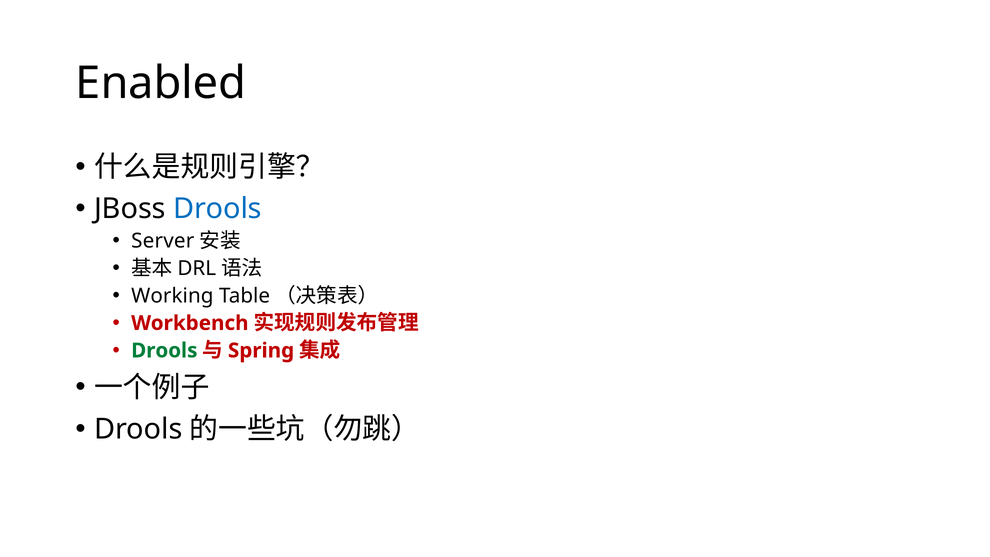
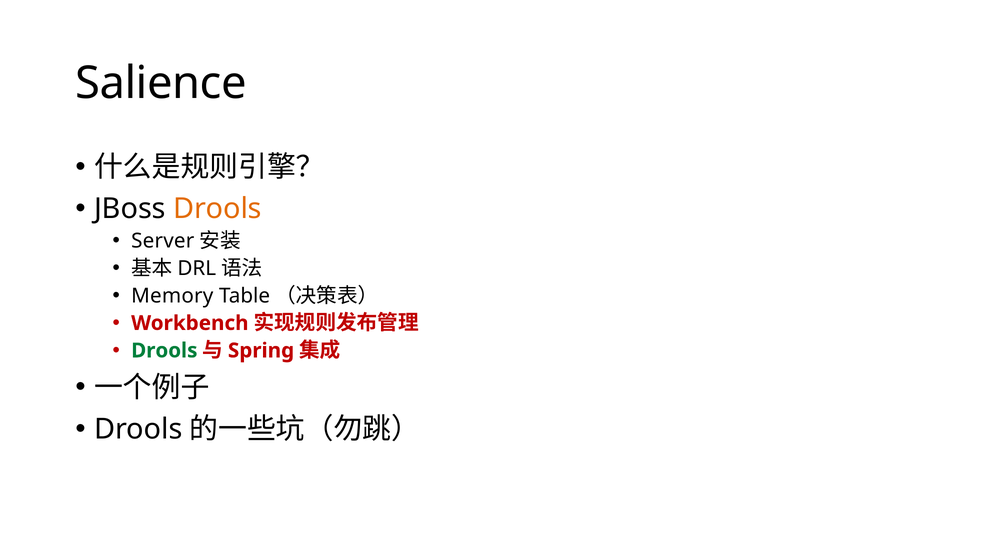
Enabled: Enabled -> Salience (161, 83)
Drools colour: blue -> orange (217, 209)
Working: Working -> Memory (172, 296)
